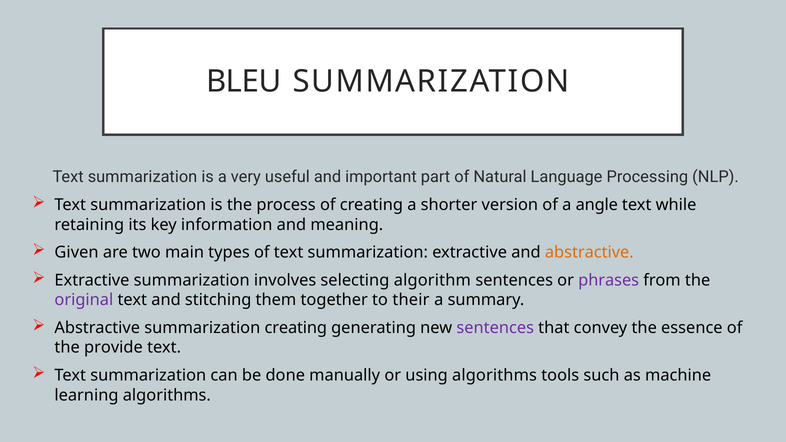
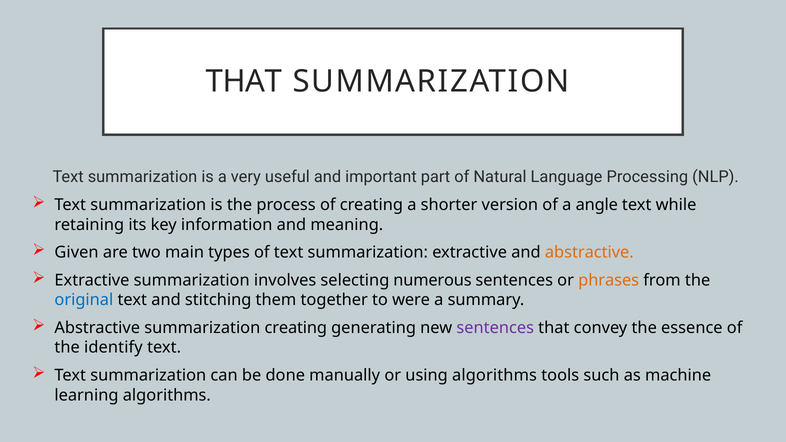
BLEU: BLEU -> THAT (244, 81)
algorithm: algorithm -> numerous (432, 280)
phrases colour: purple -> orange (609, 280)
original colour: purple -> blue (84, 300)
their: their -> were (411, 300)
provide: provide -> identify (113, 348)
